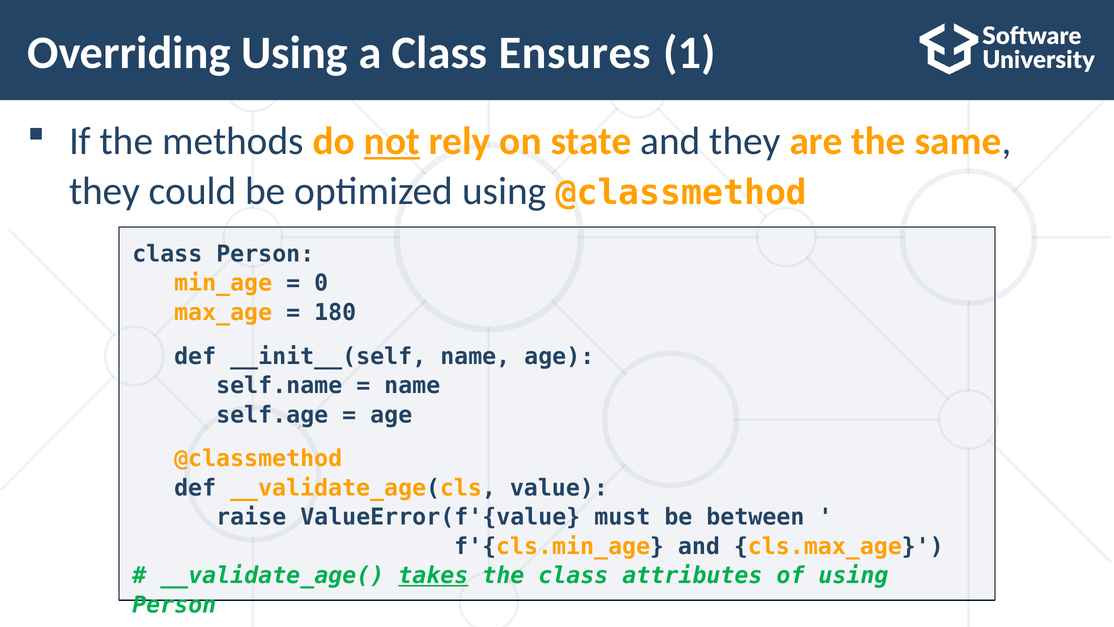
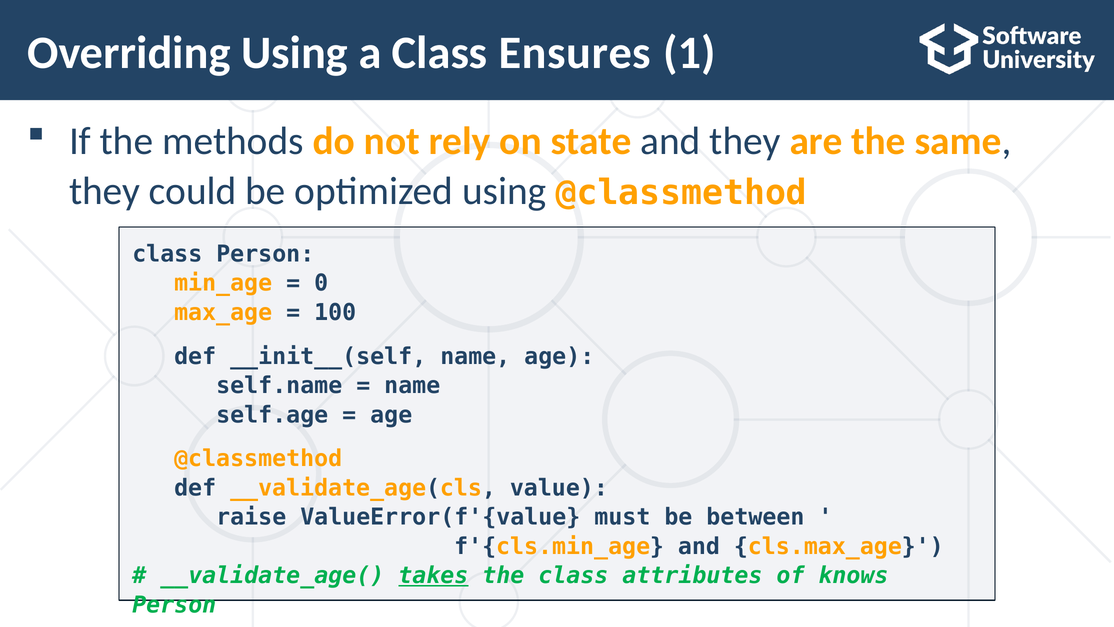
not underline: present -> none (392, 141)
180: 180 -> 100 (335, 312)
of using: using -> knows (853, 575)
